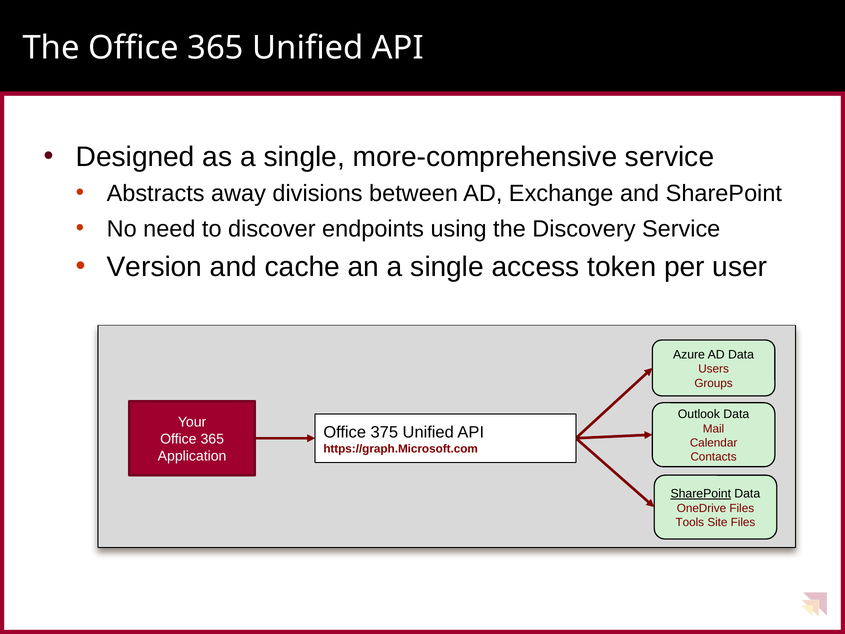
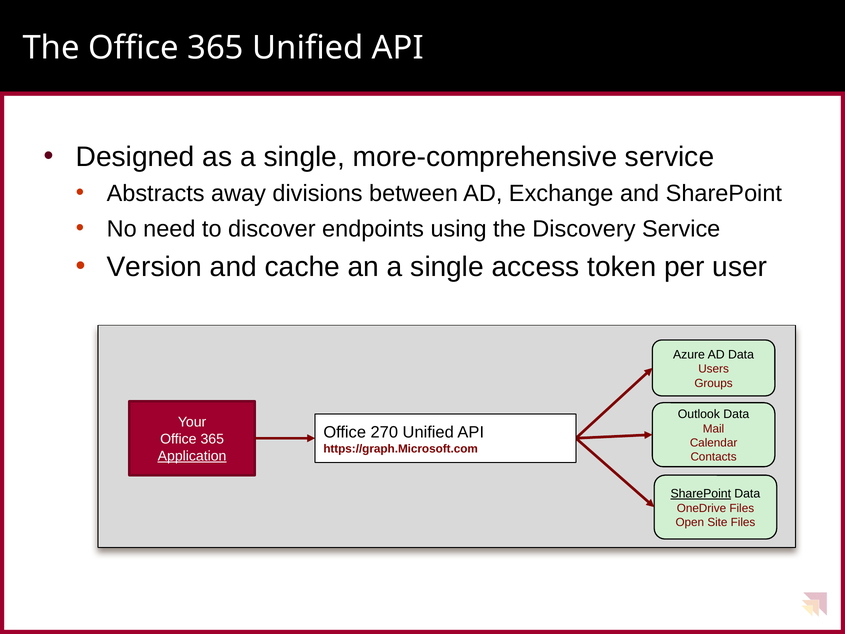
375: 375 -> 270 (384, 432)
Application underline: none -> present (192, 456)
Tools: Tools -> Open (690, 522)
